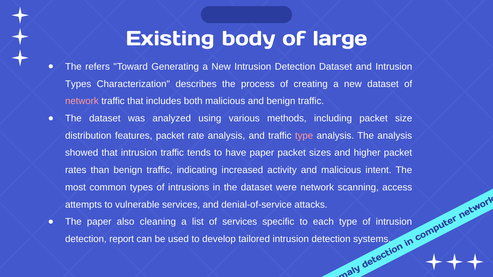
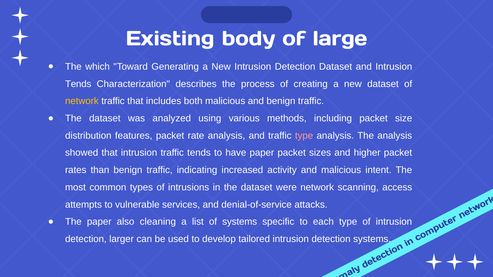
refers: refers -> which (98, 67)
Types: Types -> Tends (78, 84)
network colour: pink -> yellow (82, 101)
of services: services -> systems (240, 222)
report: report -> larger (122, 239)
